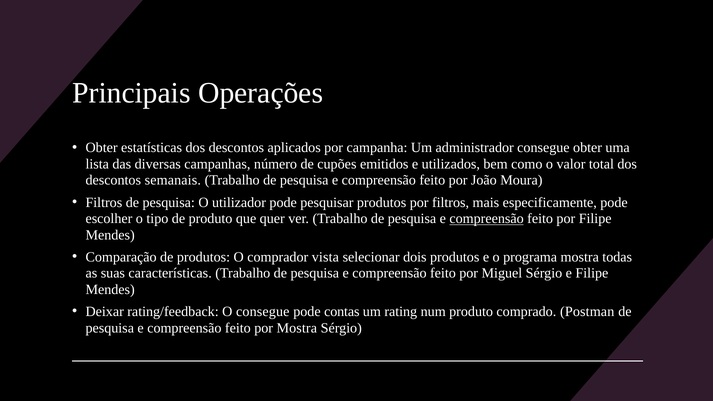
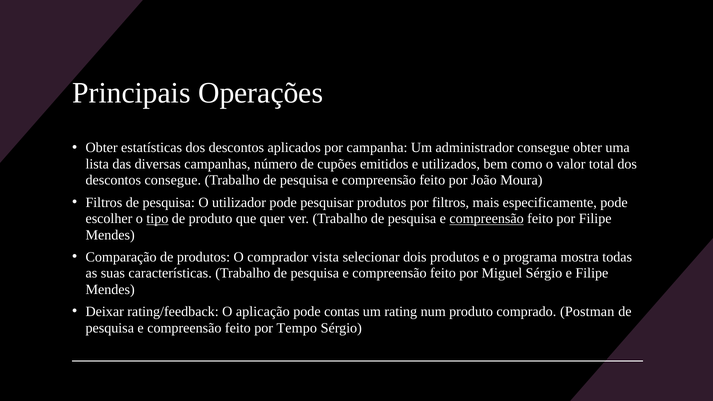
descontos semanais: semanais -> consegue (173, 180)
tipo underline: none -> present (157, 219)
O consegue: consegue -> aplicação (263, 312)
por Mostra: Mostra -> Tempo (297, 328)
